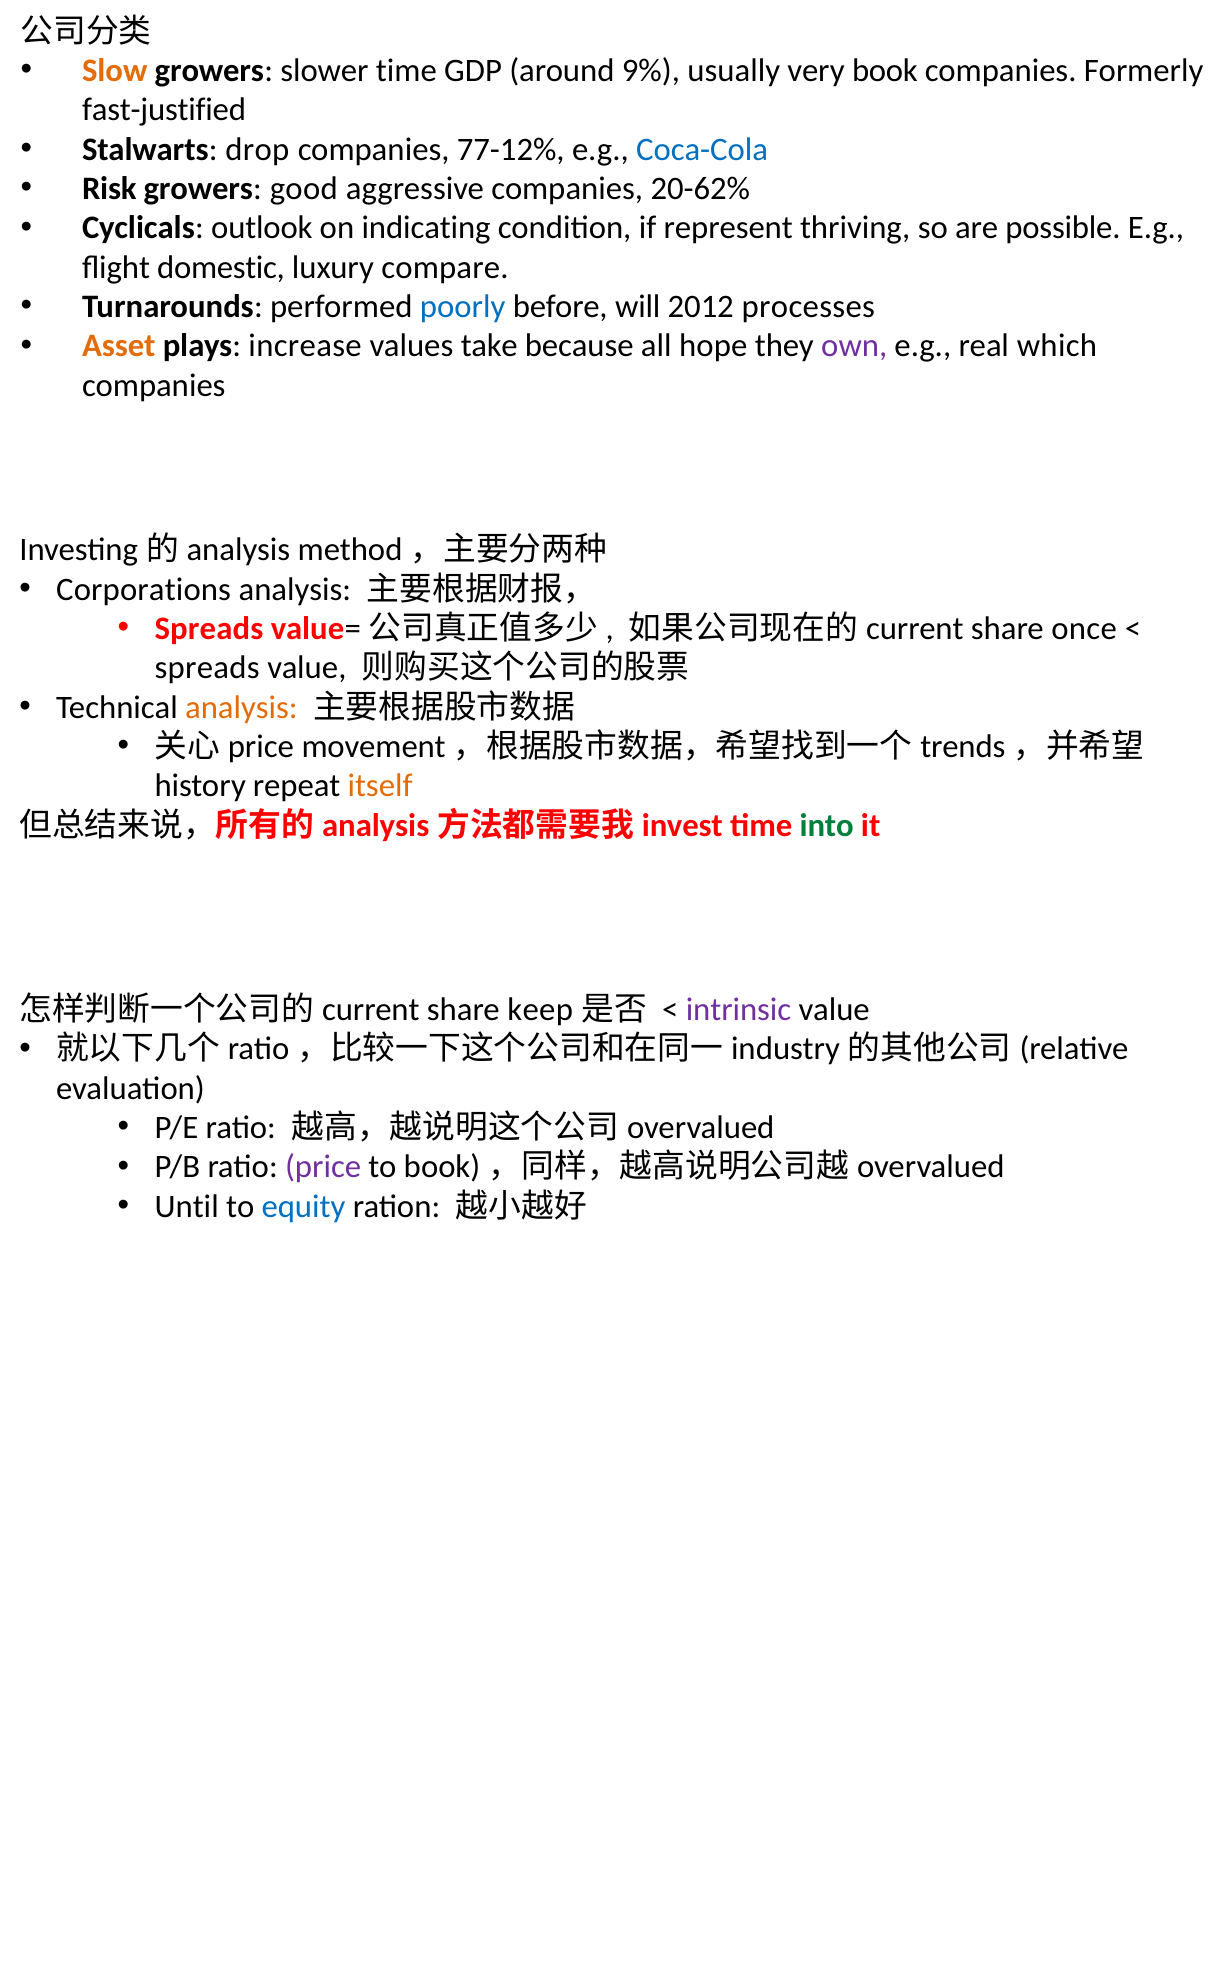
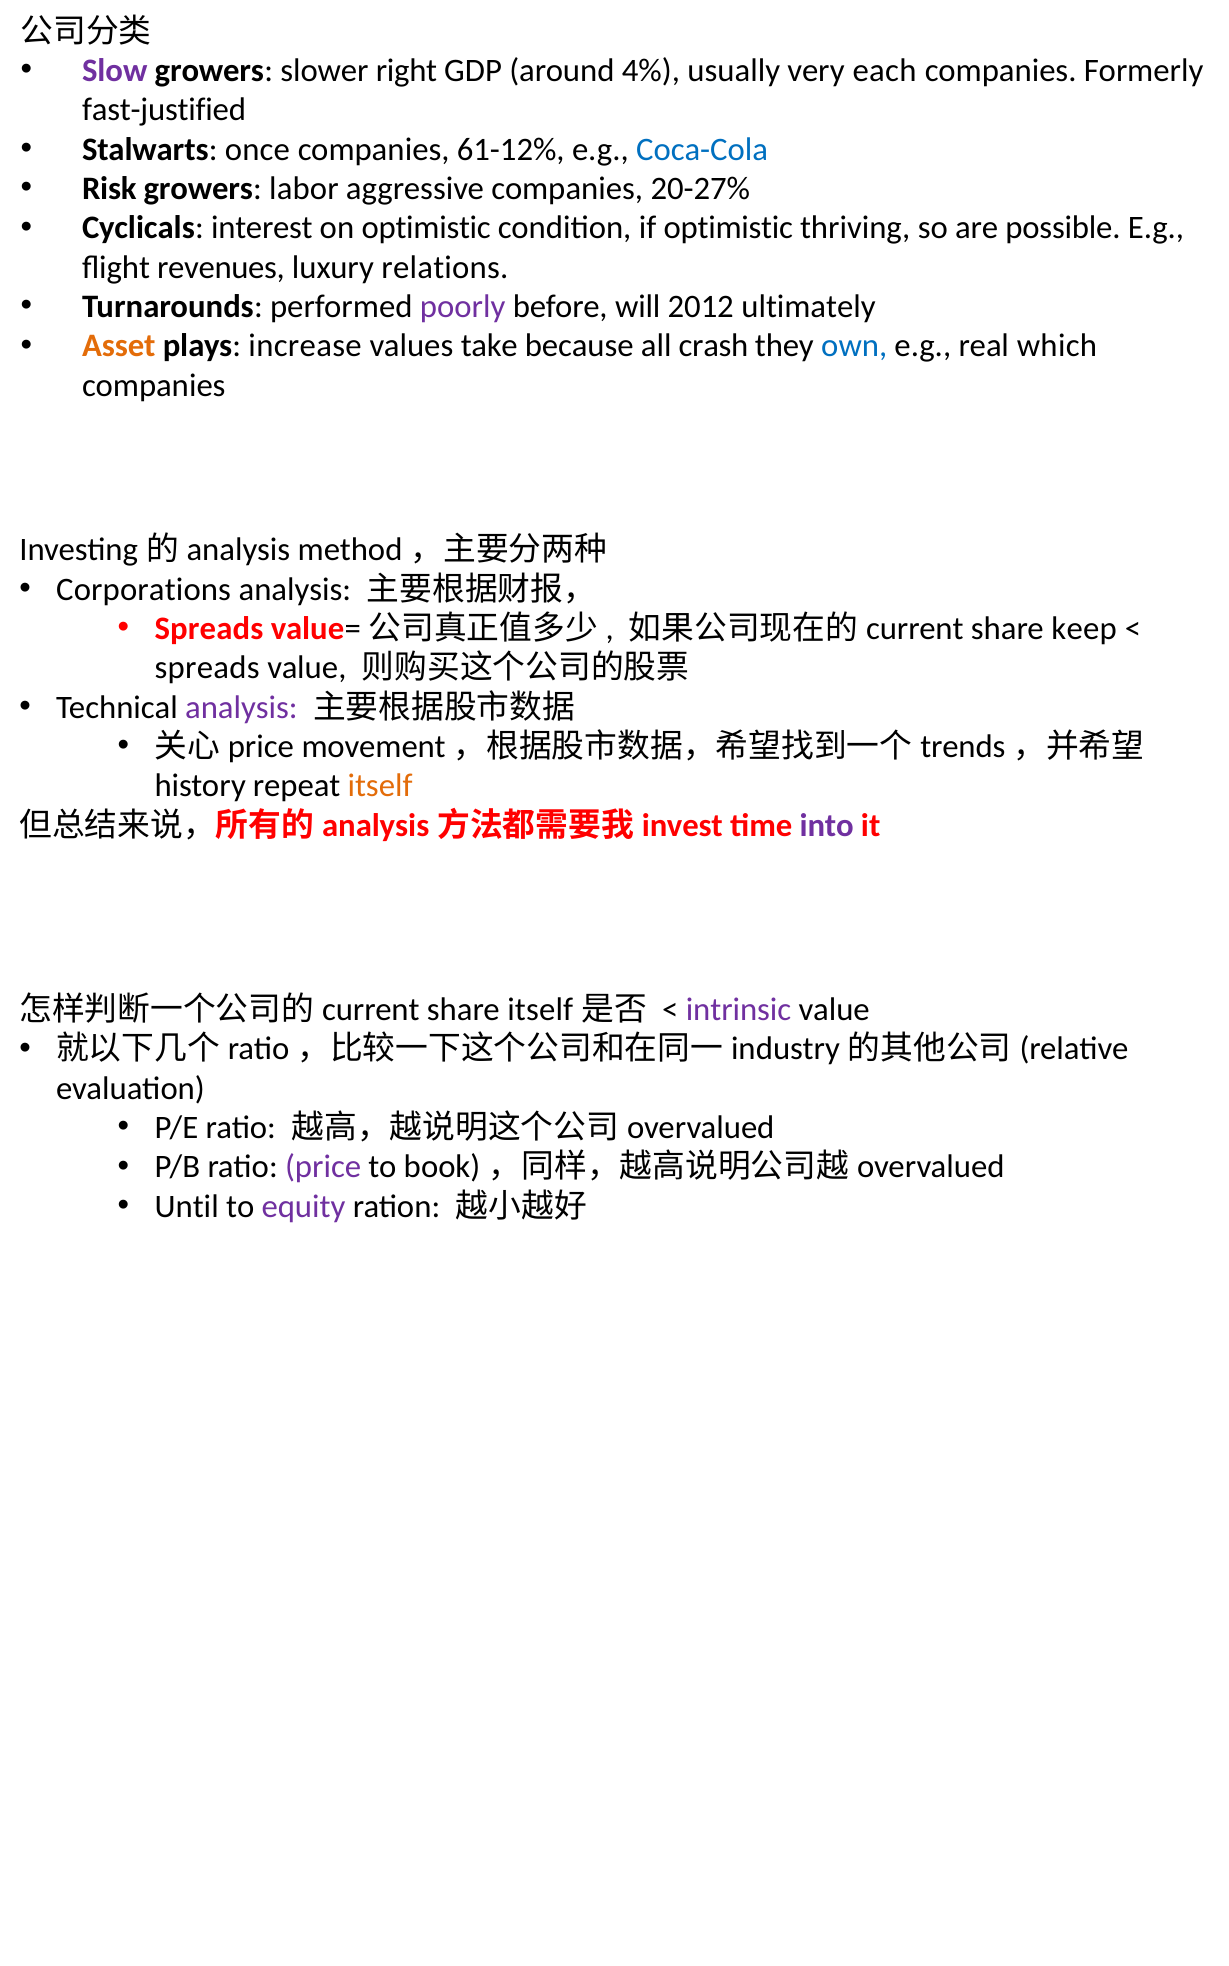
Slow colour: orange -> purple (115, 71)
slower time: time -> right (406, 71)
9%: 9% -> 4% (651, 71)
very book: book -> each (885, 71)
drop: drop -> once (257, 150)
77-12%: 77-12% -> 61-12% (511, 150)
good: good -> labor (304, 189)
20-62%: 20-62% -> 20-27% (700, 189)
outlook: outlook -> interest (262, 228)
on indicating: indicating -> optimistic (426, 228)
if represent: represent -> optimistic (728, 228)
domestic: domestic -> revenues (221, 268)
compare: compare -> relations (445, 268)
poorly colour: blue -> purple (463, 307)
processes: processes -> ultimately (808, 307)
hope: hope -> crash (713, 346)
own colour: purple -> blue (854, 346)
once: once -> keep (1084, 629)
analysis colour: orange -> purple (241, 707)
into colour: green -> purple (827, 825)
share keep: keep -> itself (540, 1010)
equity colour: blue -> purple (303, 1207)
